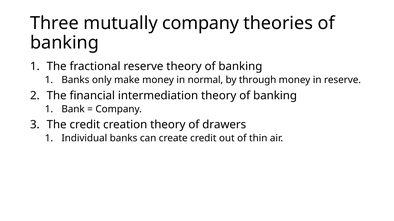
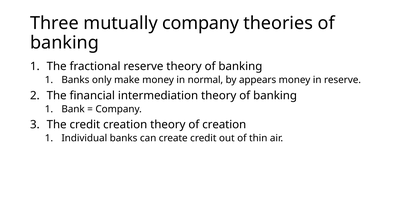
through: through -> appears (258, 80)
of drawers: drawers -> creation (224, 125)
